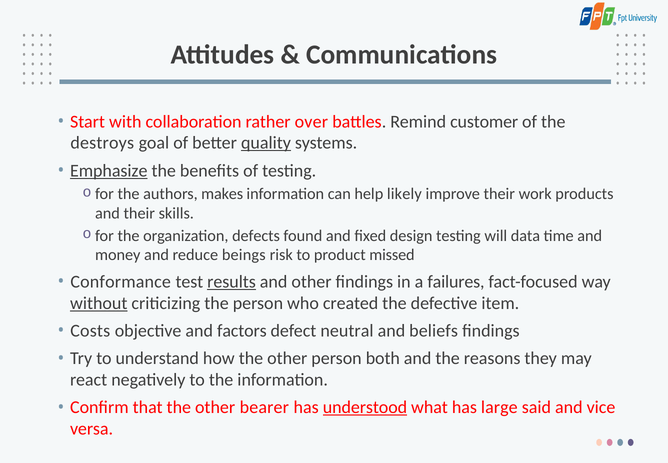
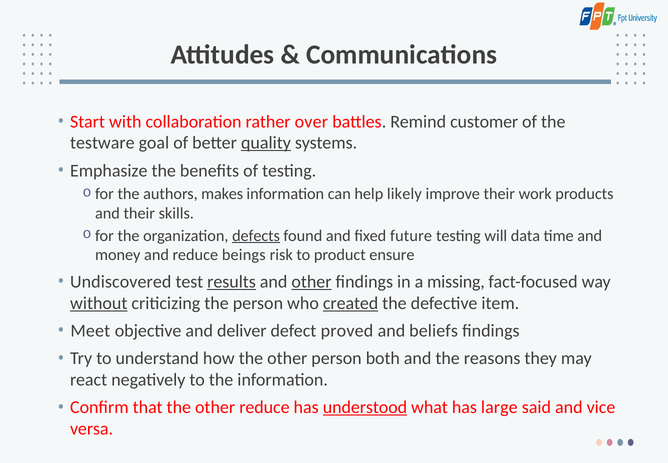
destroys: destroys -> testware (102, 143)
Emphasize underline: present -> none (109, 170)
defects underline: none -> present (256, 235)
design: design -> future (411, 235)
missed: missed -> ensure (392, 255)
Conformance: Conformance -> Undiscovered (121, 281)
other underline: none -> present (312, 281)
failures: failures -> missing (456, 281)
created underline: none -> present (351, 303)
Costs: Costs -> Meet (90, 330)
factors: factors -> deliver (242, 330)
neutral: neutral -> proved (347, 330)
other bearer: bearer -> reduce (264, 407)
